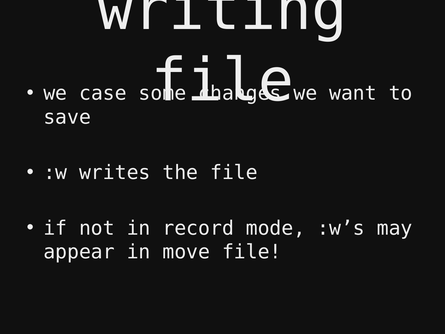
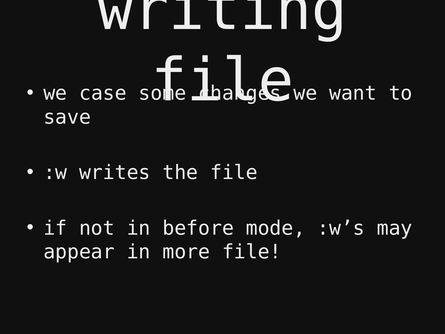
record: record -> before (198, 228)
move: move -> more (186, 252)
